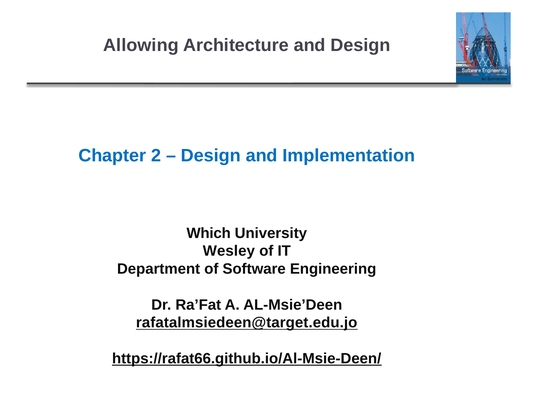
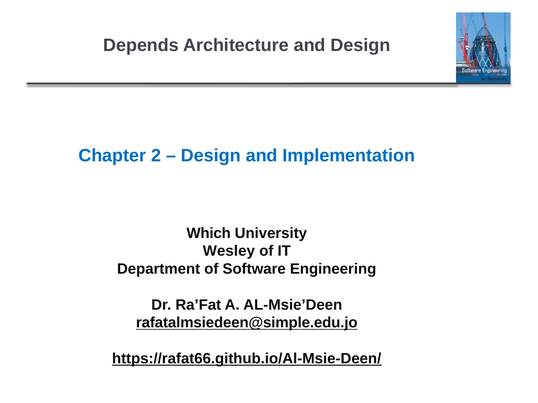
Allowing: Allowing -> Depends (141, 45)
rafatalmsiedeen@target.edu.jo: rafatalmsiedeen@target.edu.jo -> rafatalmsiedeen@simple.edu.jo (247, 323)
